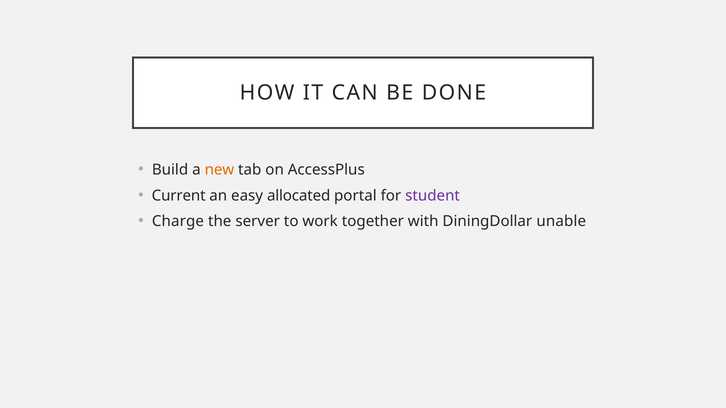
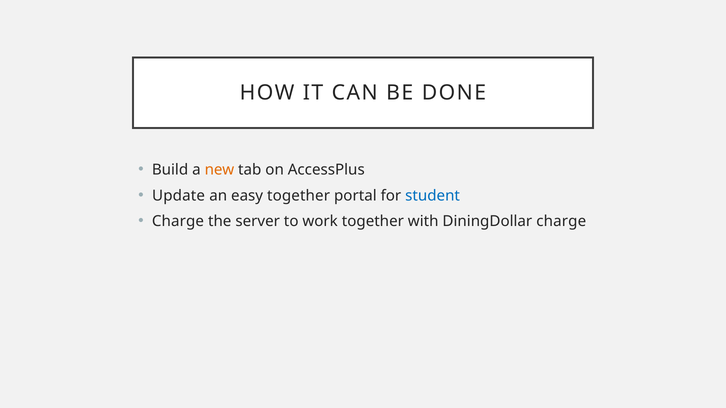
Current: Current -> Update (179, 196)
easy allocated: allocated -> together (299, 196)
student colour: purple -> blue (433, 196)
DiningDollar unable: unable -> charge (561, 221)
